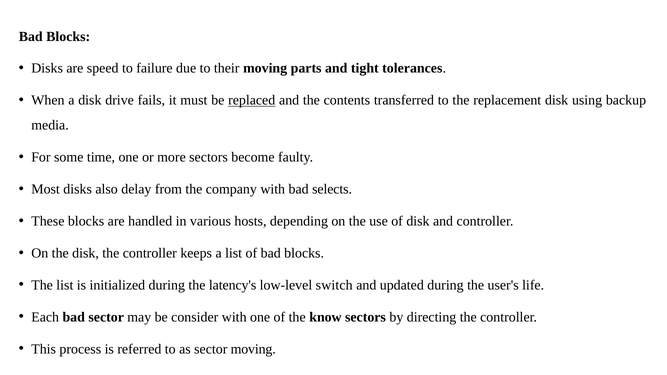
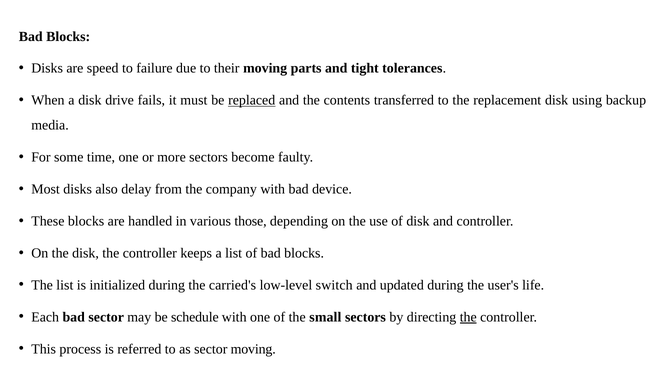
selects: selects -> device (332, 189)
hosts: hosts -> those (251, 221)
latency's: latency's -> carried's (233, 285)
consider: consider -> schedule (195, 317)
know: know -> small (325, 317)
the underline: none -> present (468, 317)
